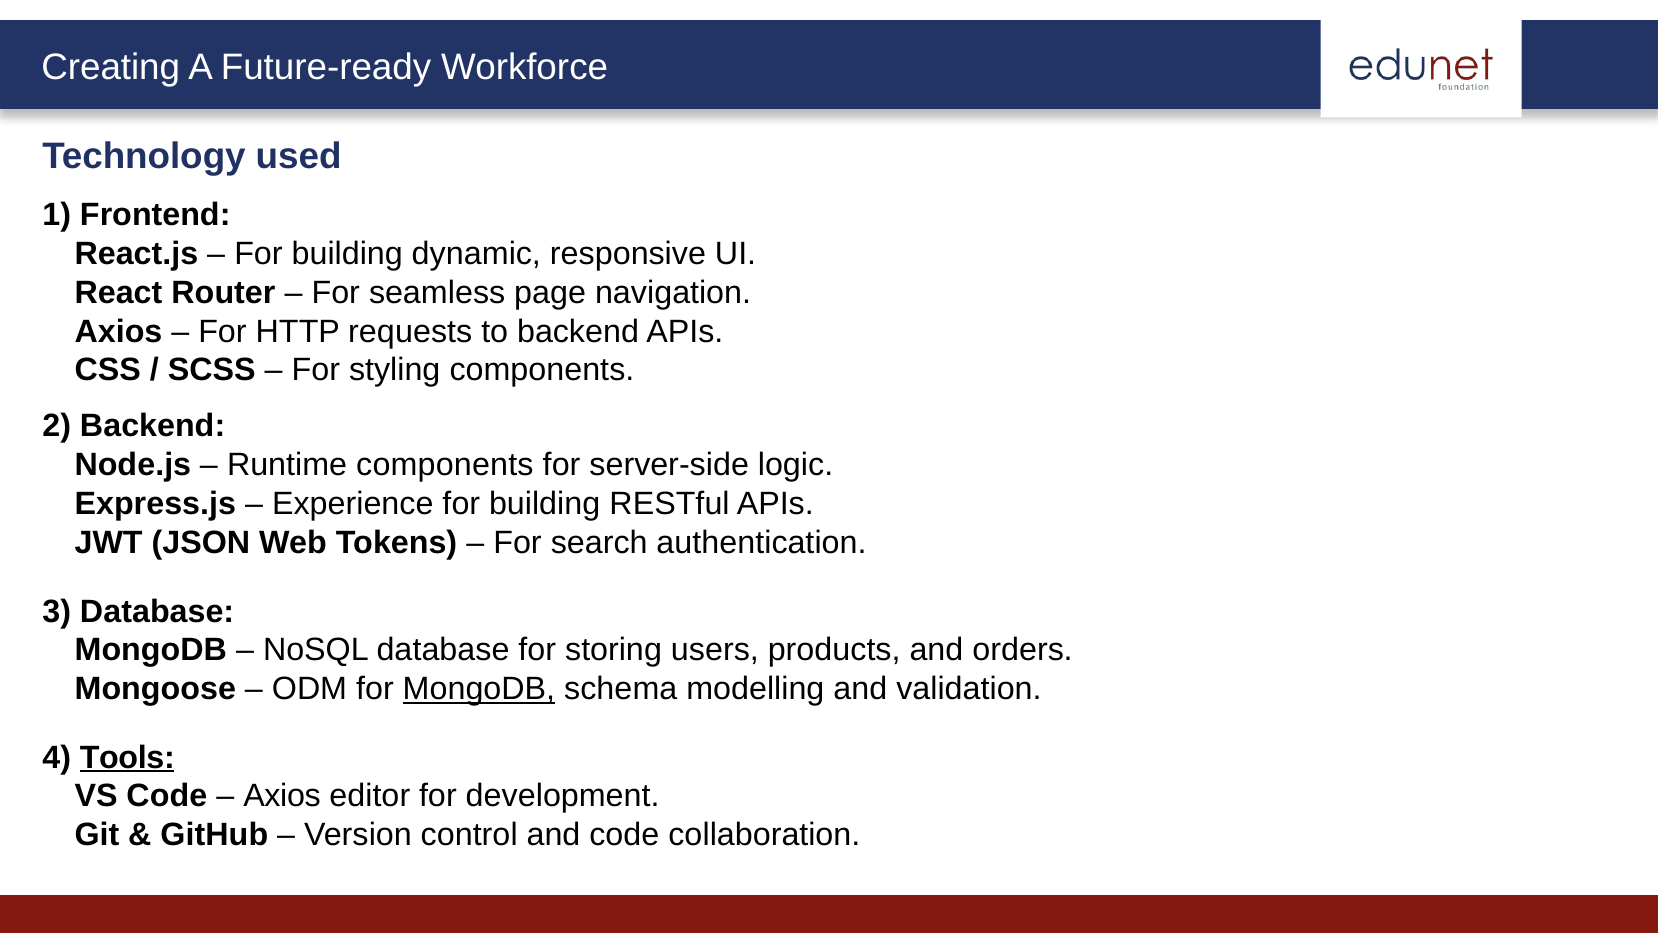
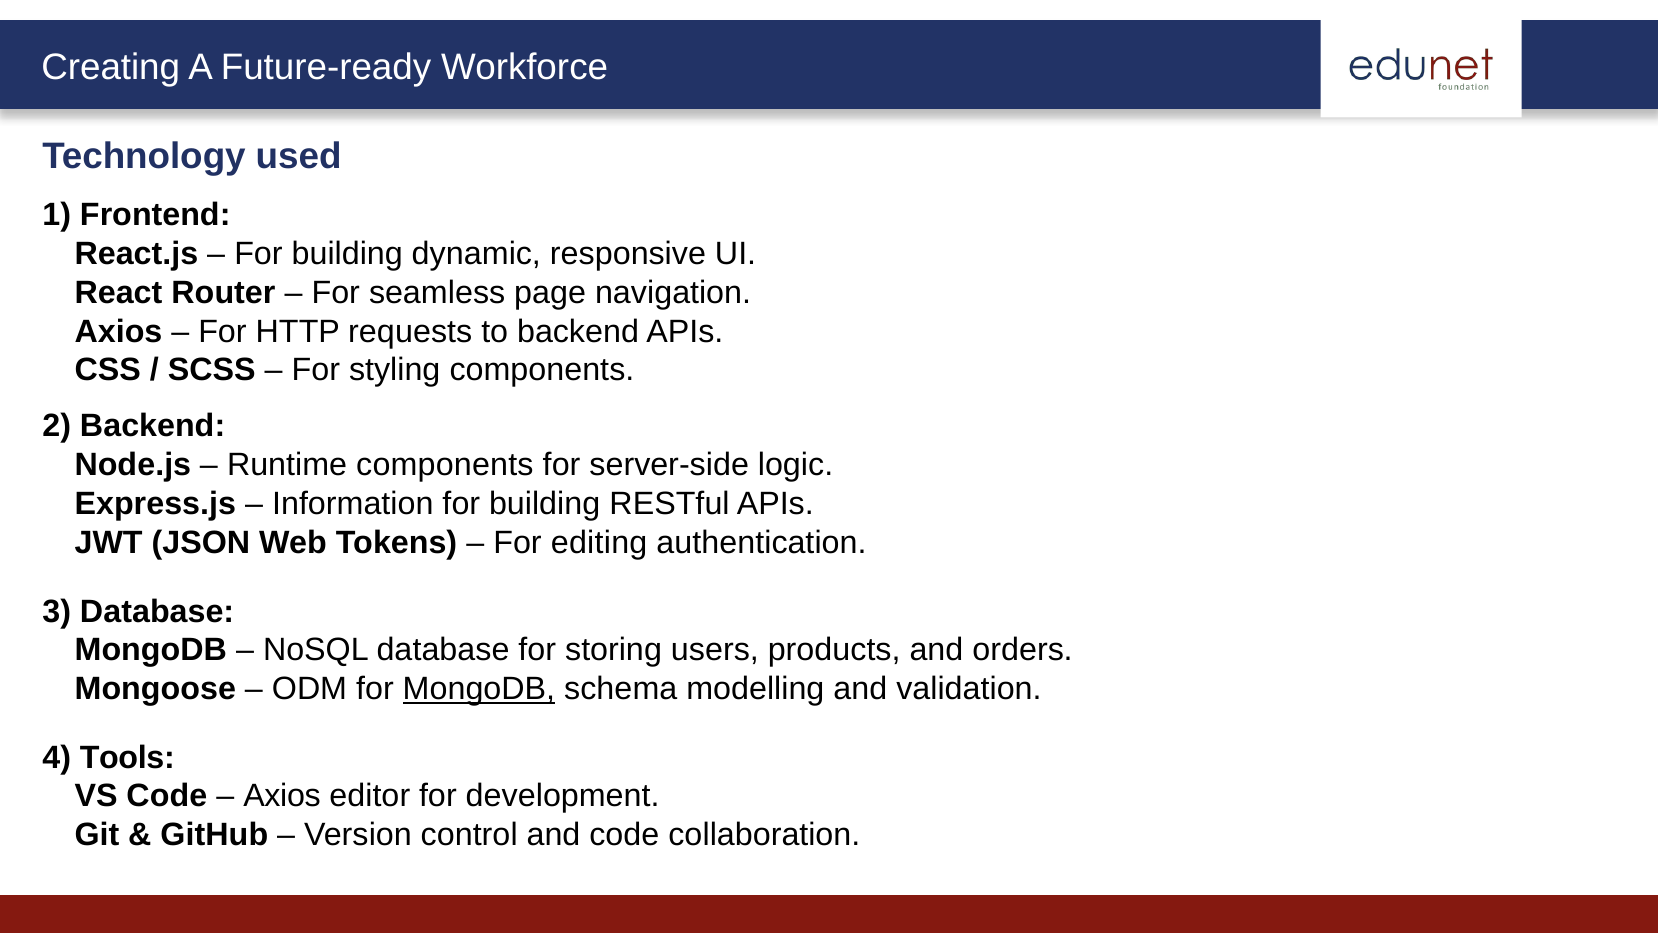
Experience: Experience -> Information (353, 504)
search: search -> editing (599, 542)
Tools underline: present -> none (127, 757)
